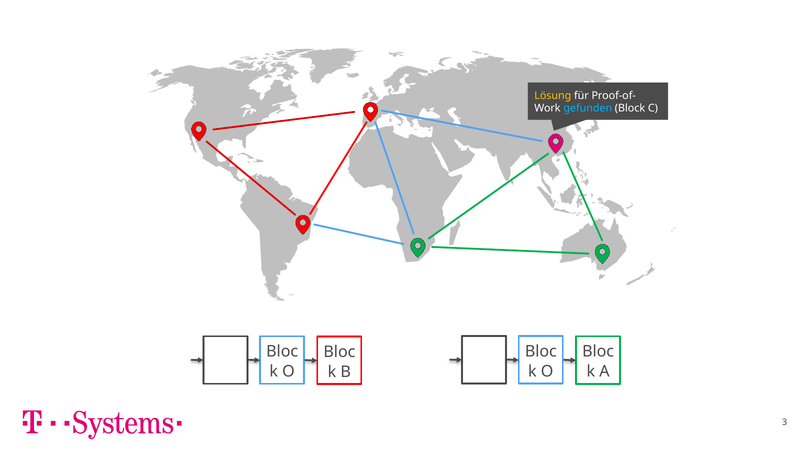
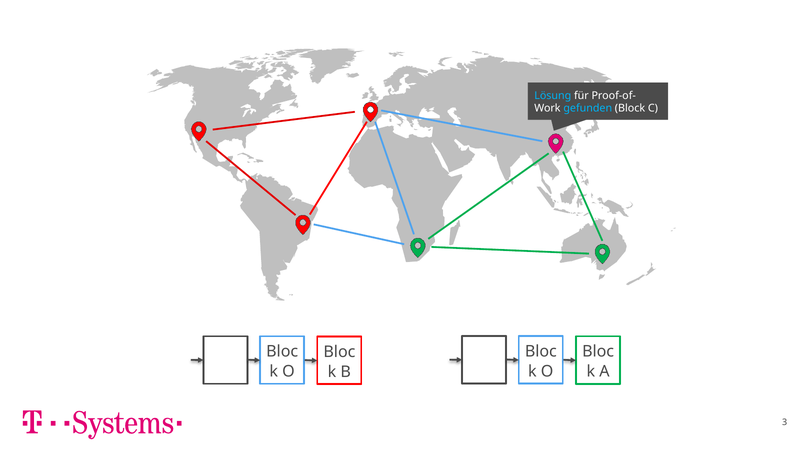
Lösung colour: yellow -> light blue (553, 95)
